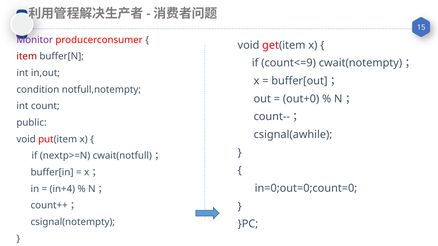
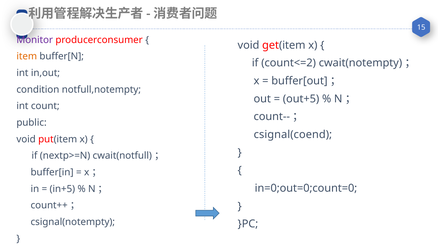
item colour: red -> orange (27, 56)
count<=9: count<=9 -> count<=2 (289, 63)
out+0: out+0 -> out+5 (301, 99)
csignal(awhile: csignal(awhile -> csignal(coend (293, 135)
in+4: in+4 -> in+5 (62, 189)
